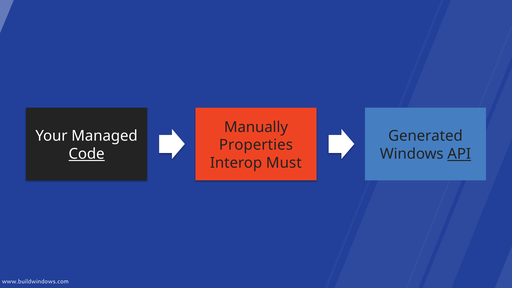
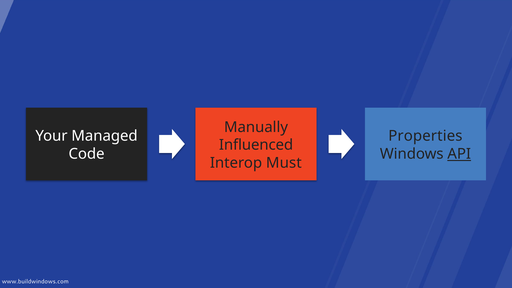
Generated: Generated -> Properties (425, 136)
Properties: Properties -> Influenced (256, 145)
Code underline: present -> none (87, 154)
